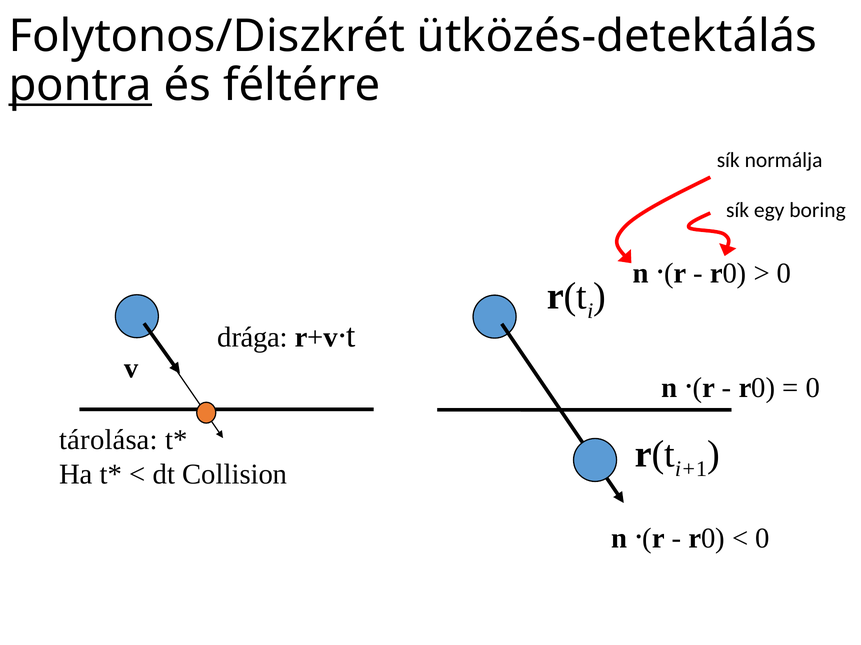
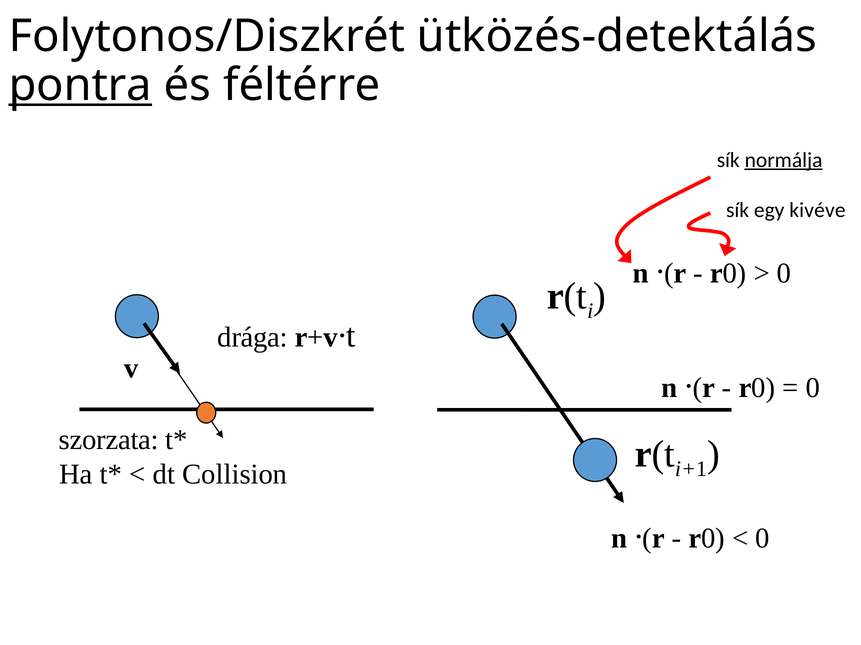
normálja underline: none -> present (784, 160)
boring: boring -> kivéve (817, 210)
tárolása: tárolása -> szorzata (109, 440)
